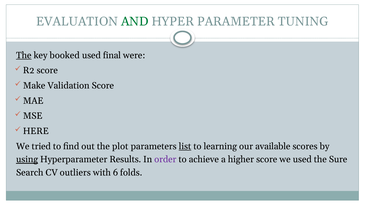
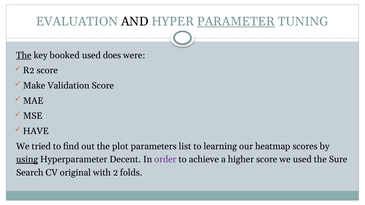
AND colour: green -> black (135, 22)
PARAMETER underline: none -> present (236, 22)
final: final -> does (112, 55)
HERE: HERE -> HAVE (36, 131)
list underline: present -> none (185, 147)
available: available -> heatmap (273, 147)
Results: Results -> Decent (125, 160)
outliers: outliers -> original (75, 173)
6: 6 -> 2 (115, 173)
